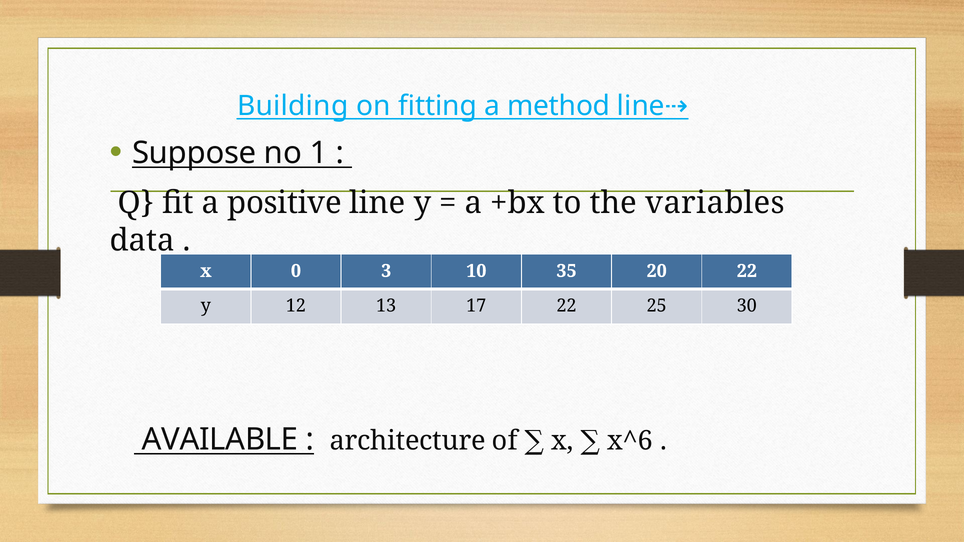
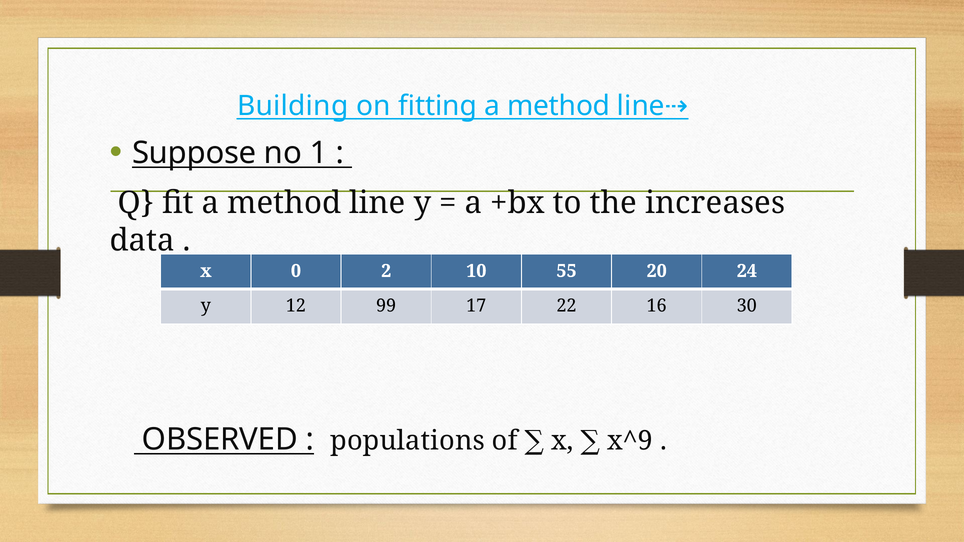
fit a positive: positive -> method (284, 203)
variables: variables -> increases (715, 203)
3: 3 -> 2 (386, 271)
35: 35 -> 55 (566, 271)
20 22: 22 -> 24 (747, 271)
13: 13 -> 99 (386, 306)
25: 25 -> 16 (657, 306)
AVAILABLE: AVAILABLE -> OBSERVED (220, 440)
architecture: architecture -> populations (408, 441)
x^6: x^6 -> x^9 (630, 441)
